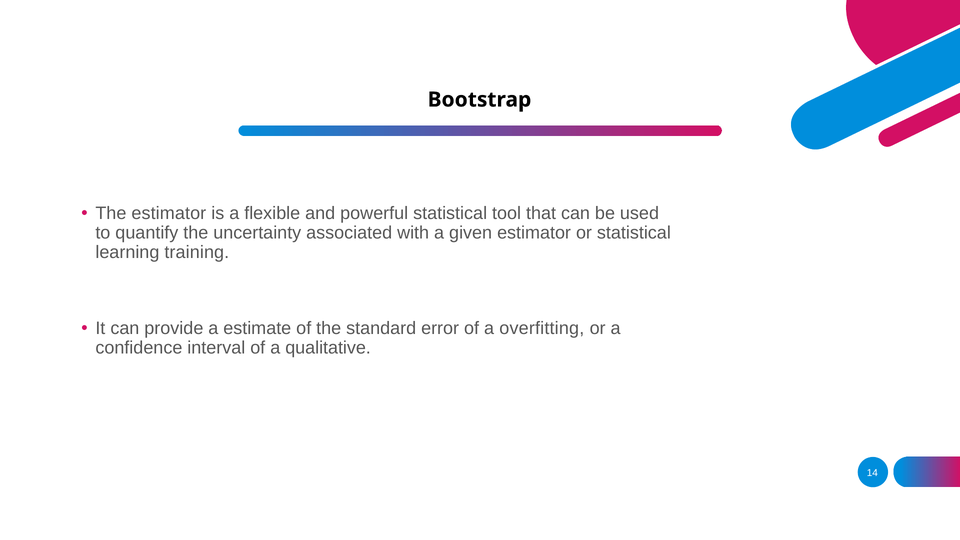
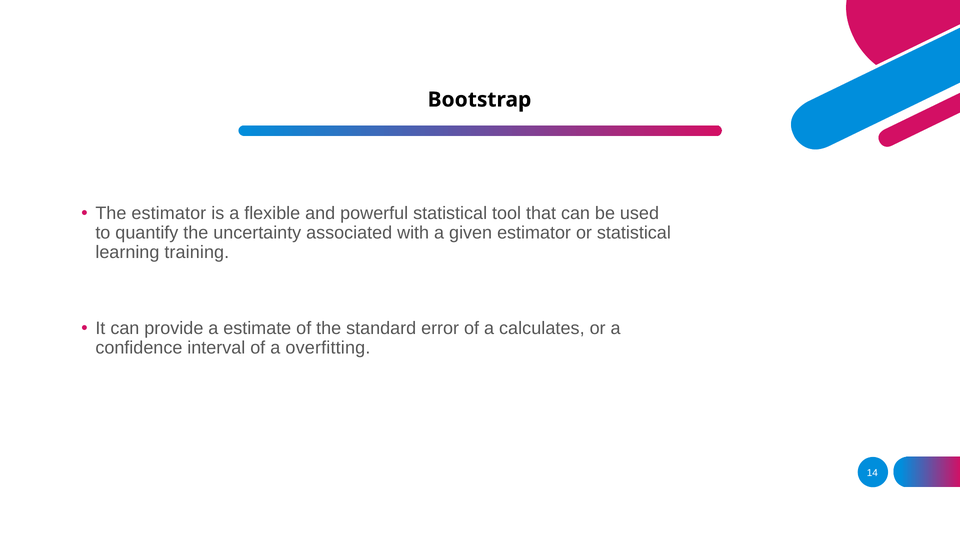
overfitting: overfitting -> calculates (542, 329)
qualitative: qualitative -> overfitting (328, 348)
